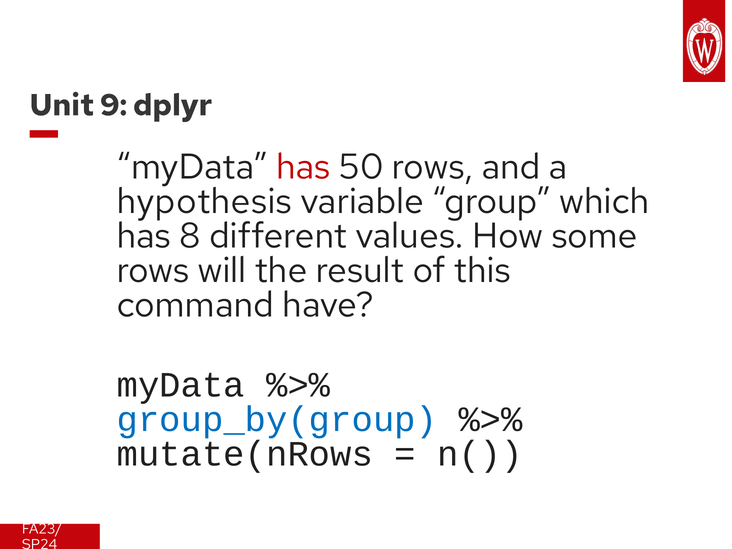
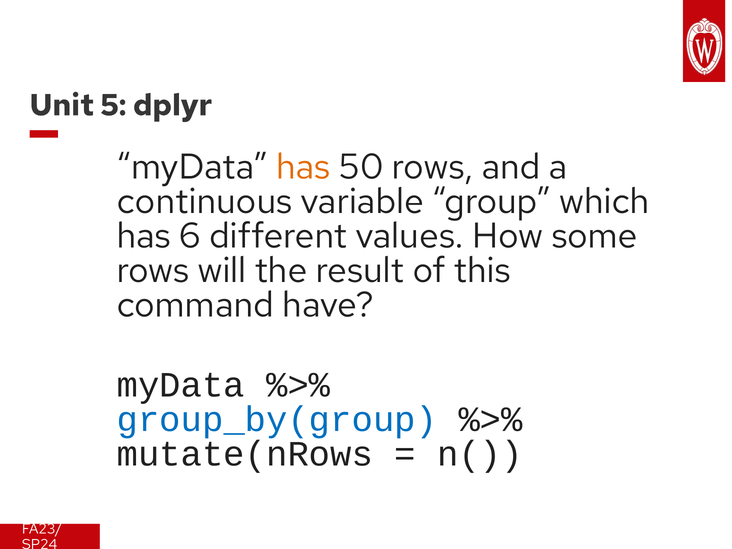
9: 9 -> 5 (113, 105)
has colour: red -> orange (303, 167)
hypothesis: hypothesis -> continuous (205, 201)
8: 8 -> 6 (190, 236)
